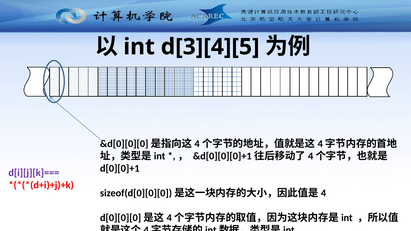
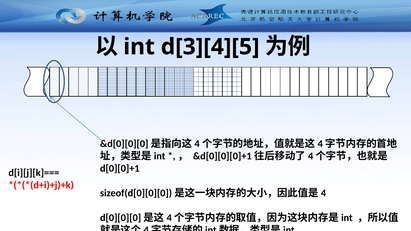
d[i][j][k]=== colour: purple -> black (34, 173)
